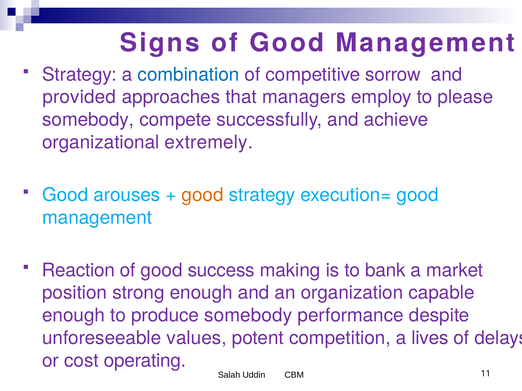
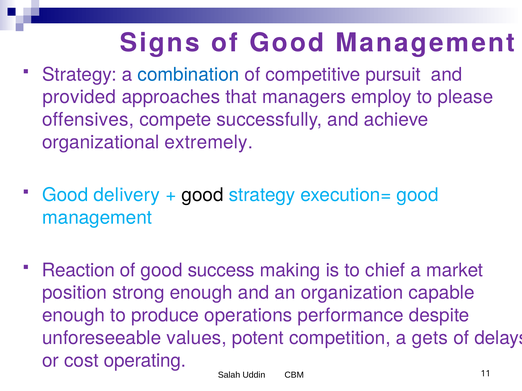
sorrow: sorrow -> pursuit (393, 75)
somebody: somebody -> offensives (88, 120)
arouses: arouses -> delivery (127, 195)
good colour: orange -> black (203, 195)
bank: bank -> chief (385, 271)
produce somebody: somebody -> operations (248, 316)
lives: lives -> gets (430, 338)
